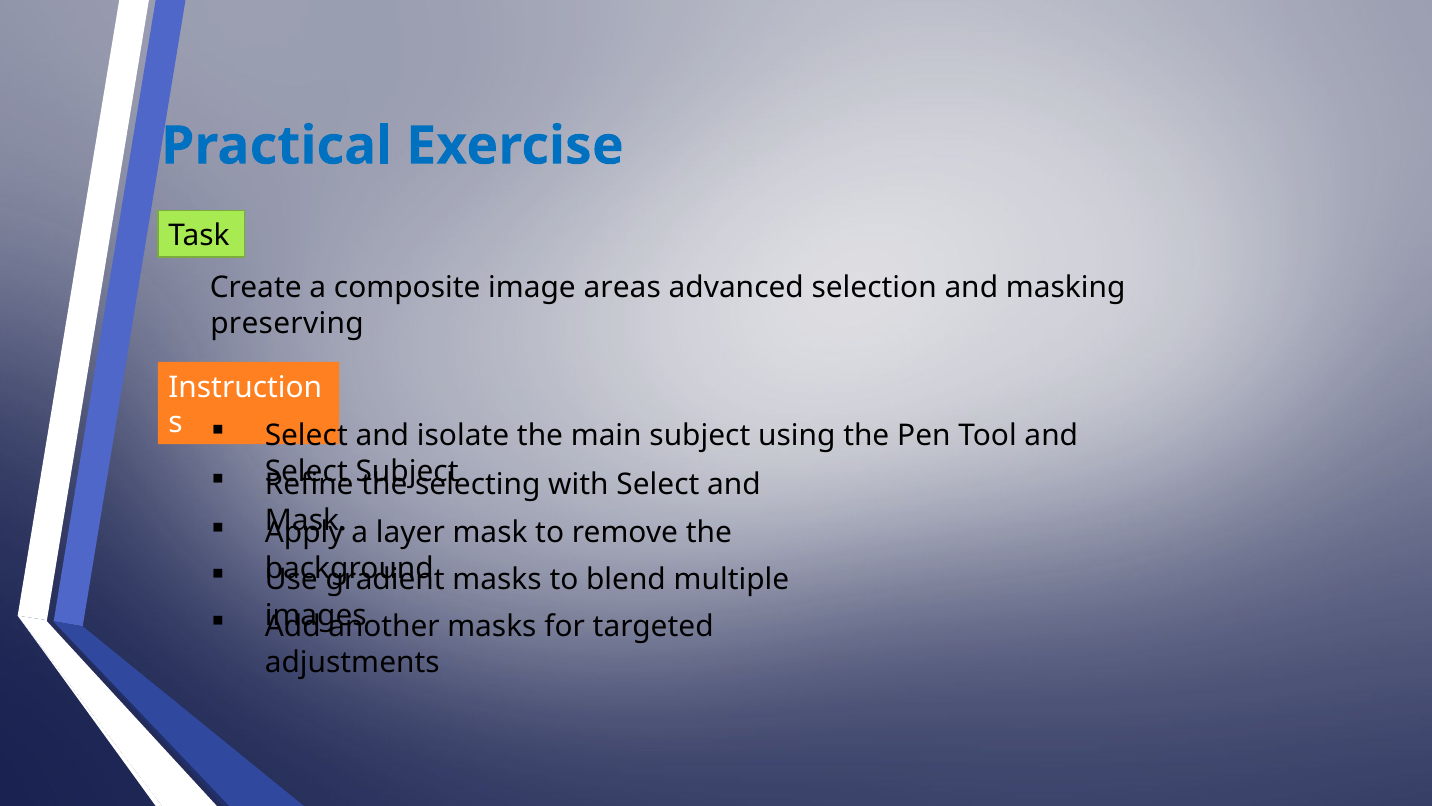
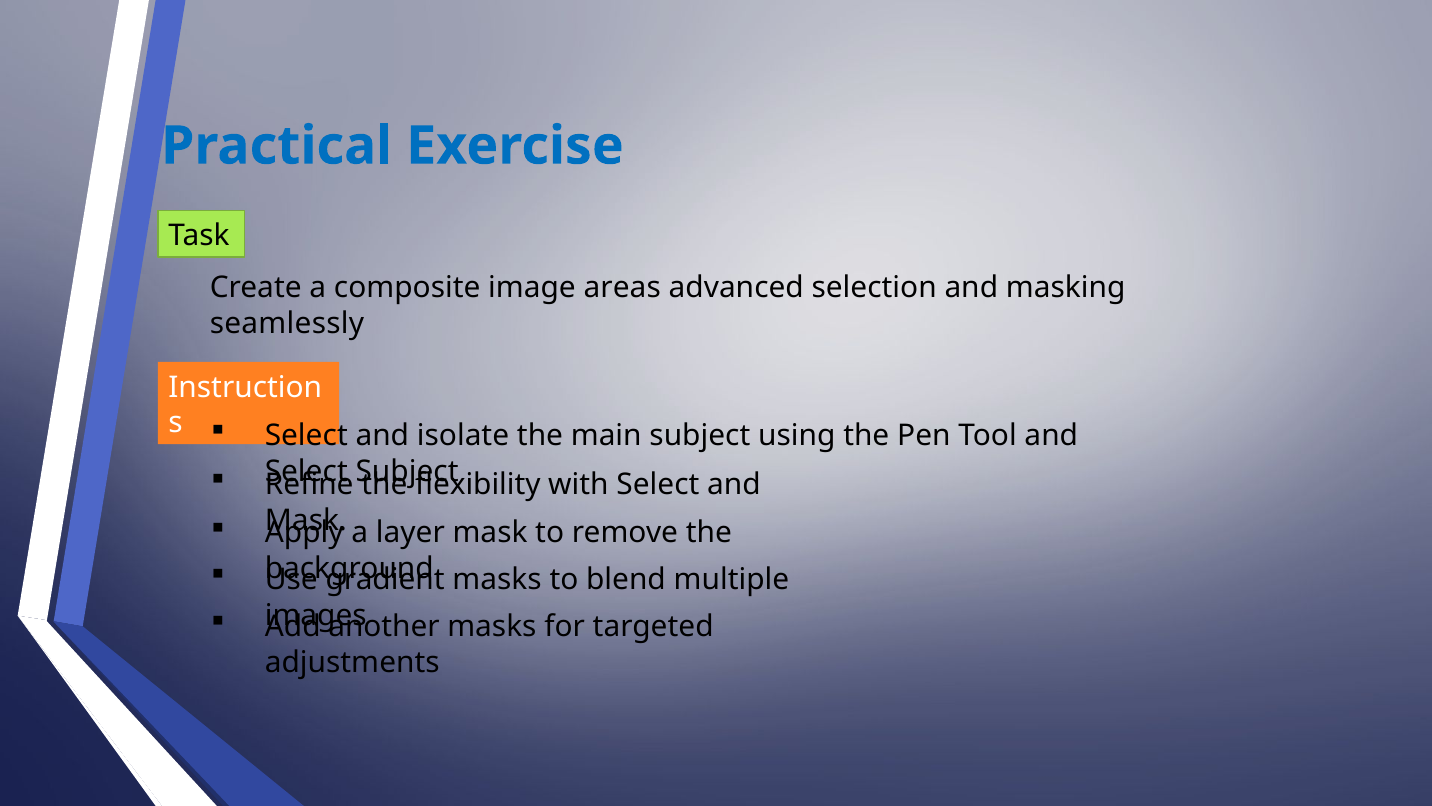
preserving: preserving -> seamlessly (287, 323)
selecting: selecting -> flexibility (478, 484)
